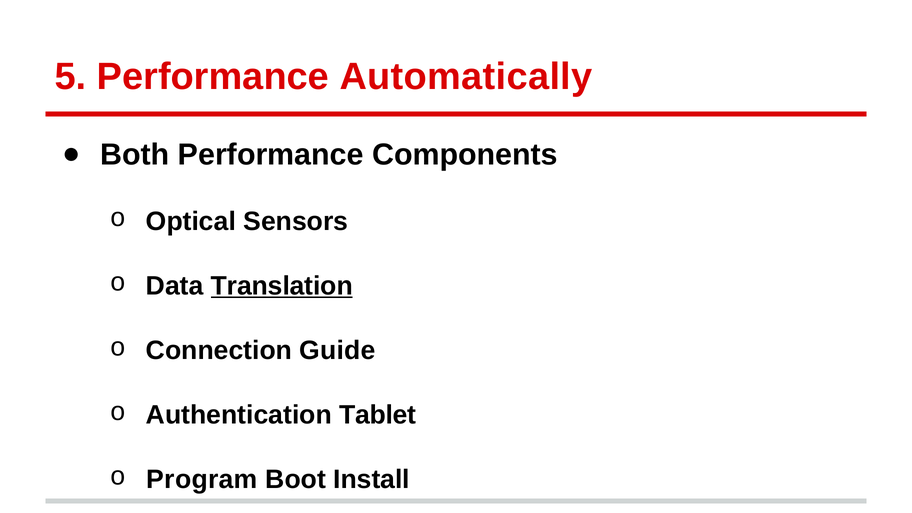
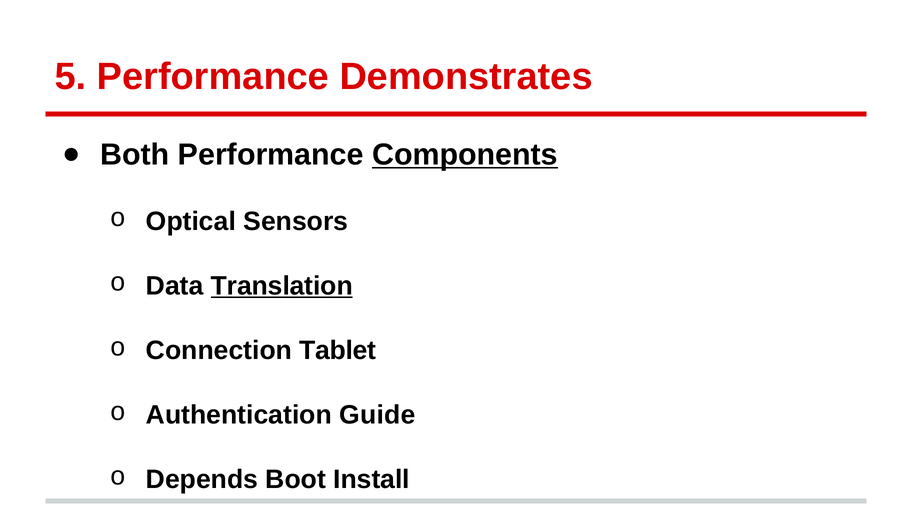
Automatically: Automatically -> Demonstrates (466, 77)
Components underline: none -> present (465, 155)
Guide: Guide -> Tablet (338, 350)
Tablet: Tablet -> Guide (377, 415)
Program: Program -> Depends (202, 479)
